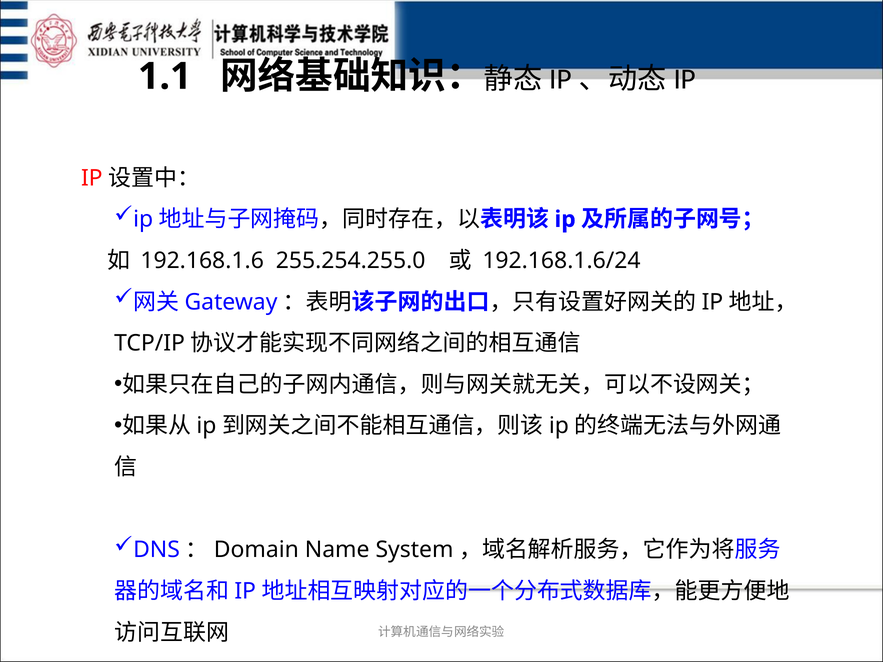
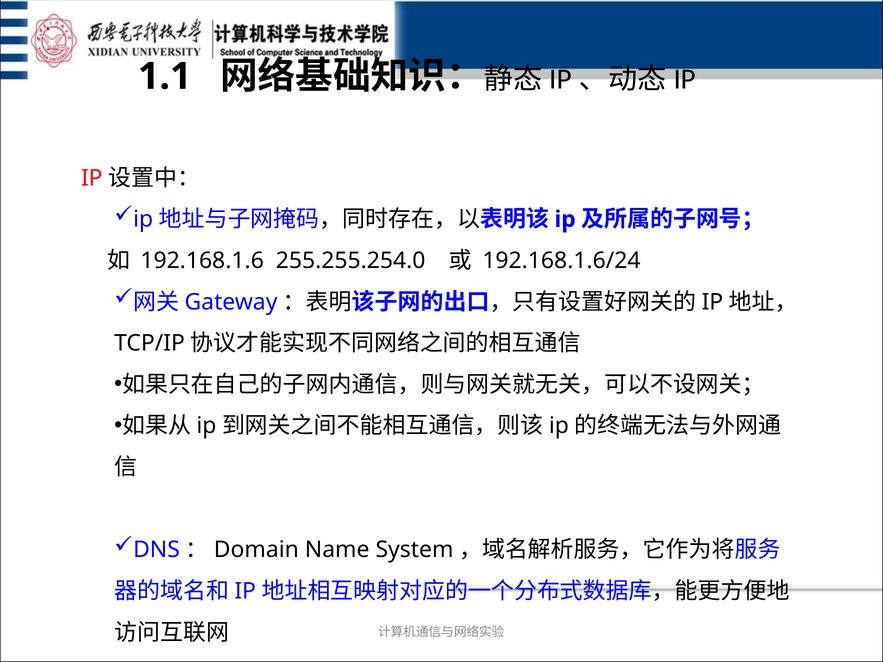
255.254.255.0: 255.254.255.0 -> 255.255.254.0 (351, 261)
